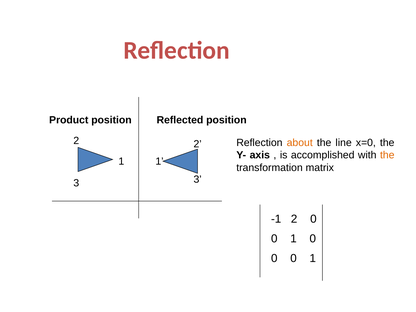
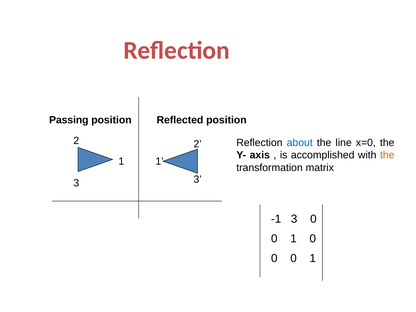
Product: Product -> Passing (69, 120)
about colour: orange -> blue (300, 143)
-1 2: 2 -> 3 (294, 219)
